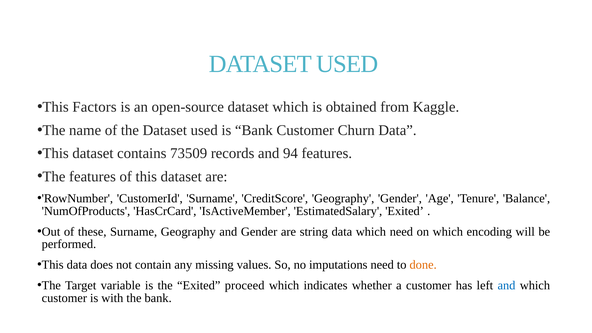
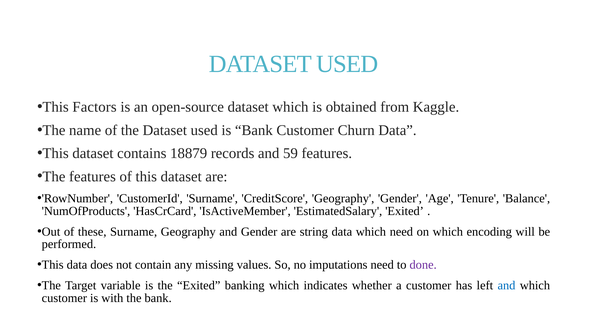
73509: 73509 -> 18879 (189, 153)
94: 94 -> 59 (290, 153)
done colour: orange -> purple (423, 265)
proceed: proceed -> banking (245, 285)
